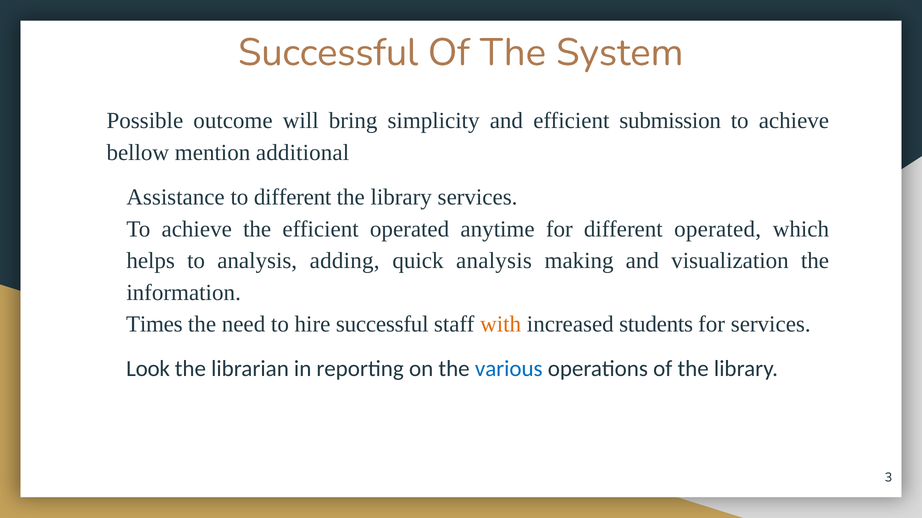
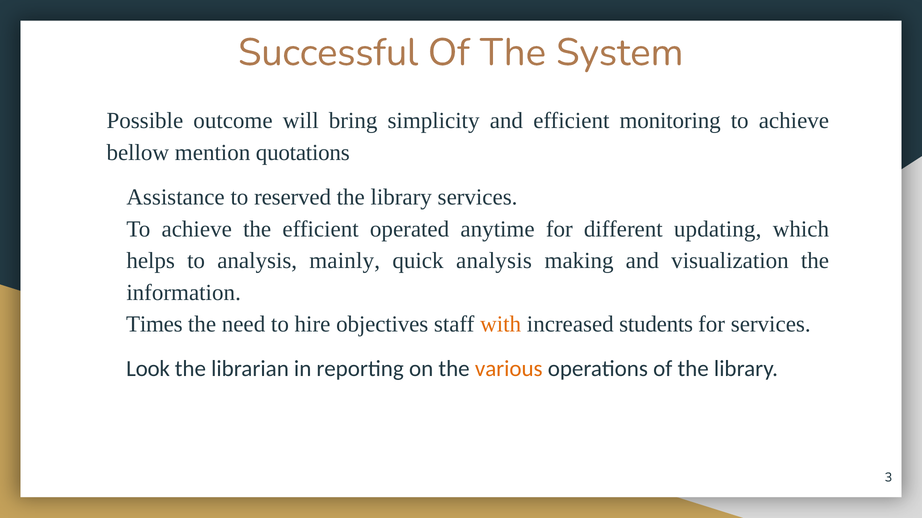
submission: submission -> monitoring (670, 121)
additional: additional -> quotations (303, 153)
to different: different -> reserved (293, 197)
different operated: operated -> updating (718, 229)
adding: adding -> mainly (345, 261)
hire successful: successful -> objectives (382, 325)
various colour: blue -> orange (509, 369)
